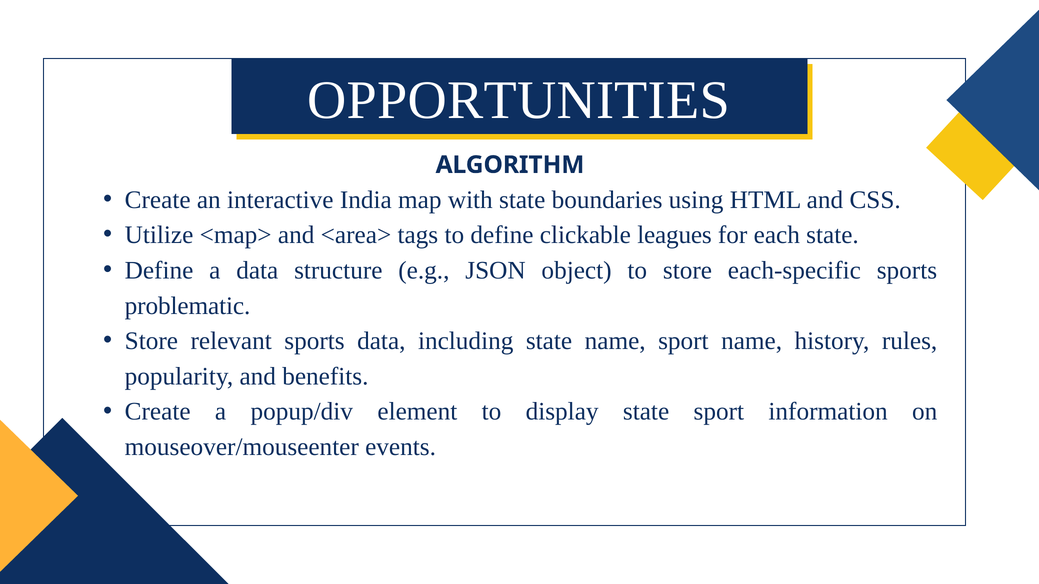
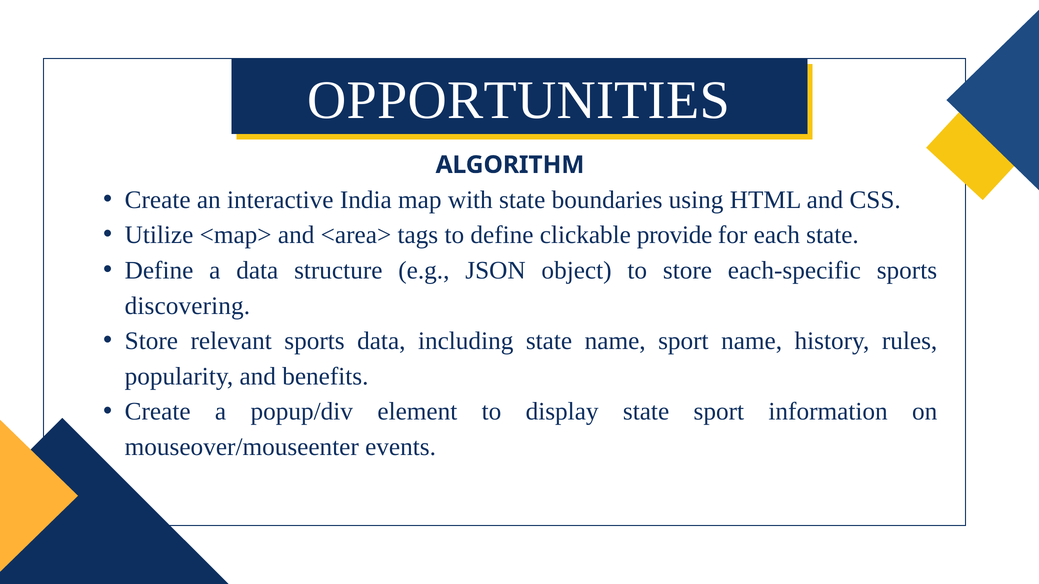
leagues: leagues -> provide (675, 235)
problematic: problematic -> discovering (187, 306)
